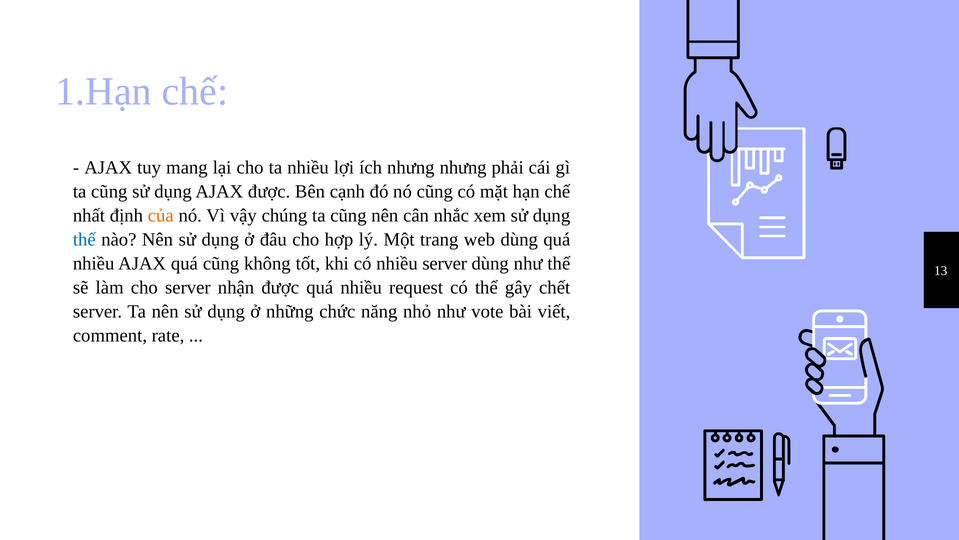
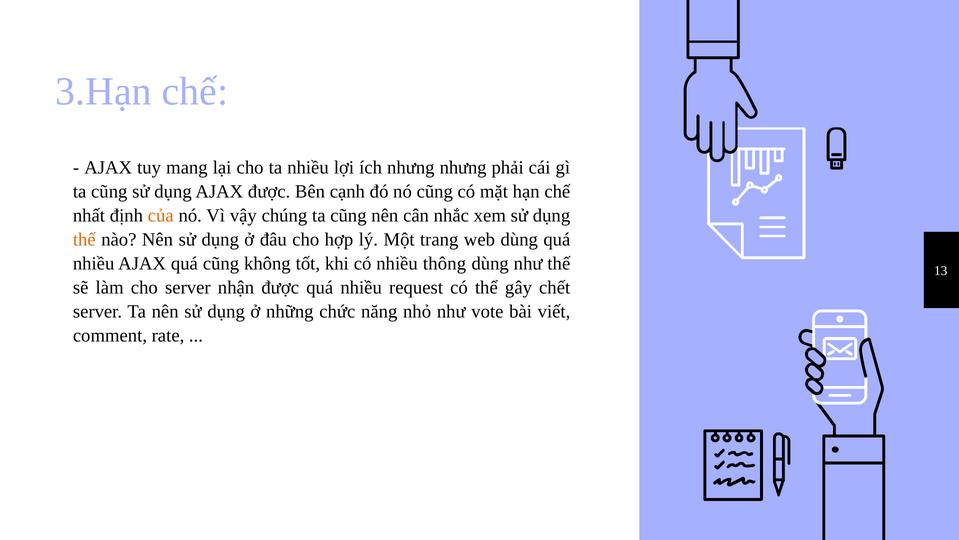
1.Hạn: 1.Hạn -> 3.Hạn (104, 92)
thế colour: blue -> orange (84, 239)
nhiều server: server -> thông (445, 263)
